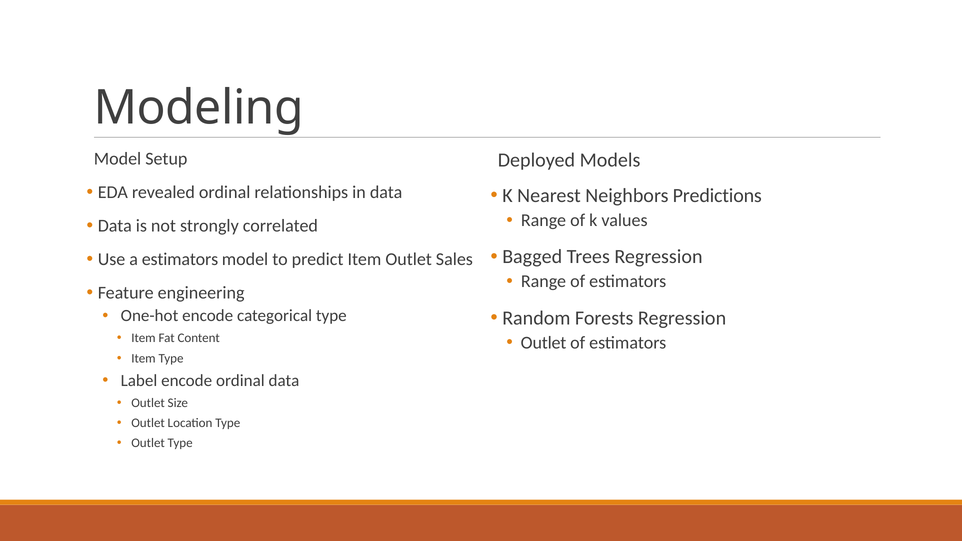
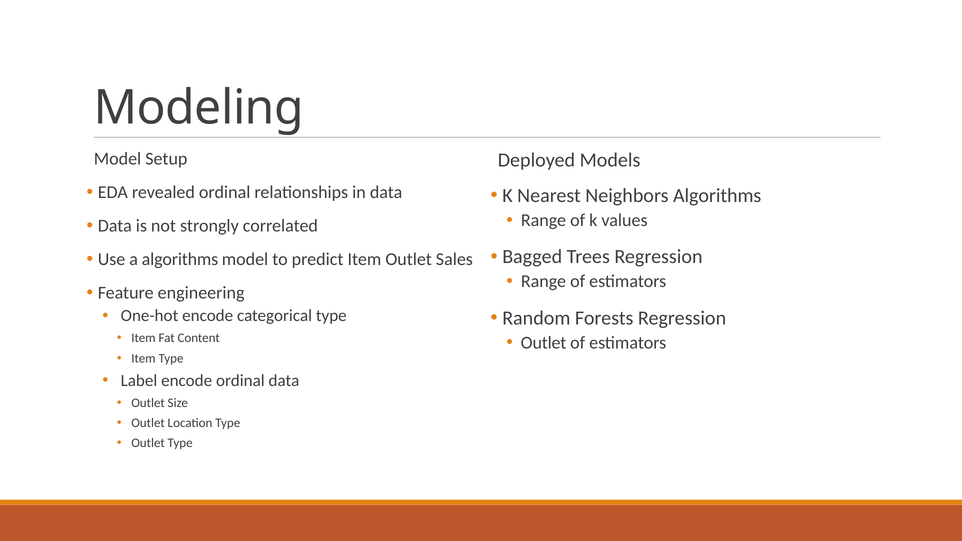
Neighbors Predictions: Predictions -> Algorithms (717, 196)
a estimators: estimators -> algorithms (180, 259)
